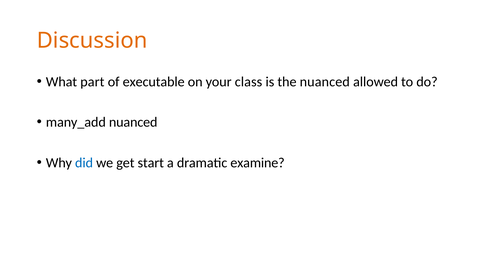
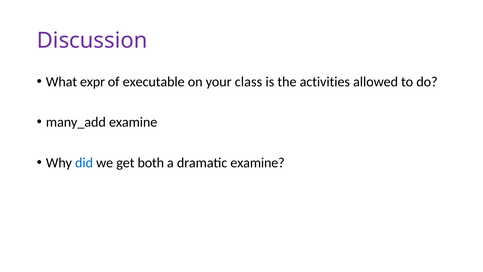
Discussion colour: orange -> purple (92, 41)
part: part -> expr (93, 82)
the nuanced: nuanced -> activities (325, 82)
many_add nuanced: nuanced -> examine (133, 122)
start: start -> both (151, 162)
